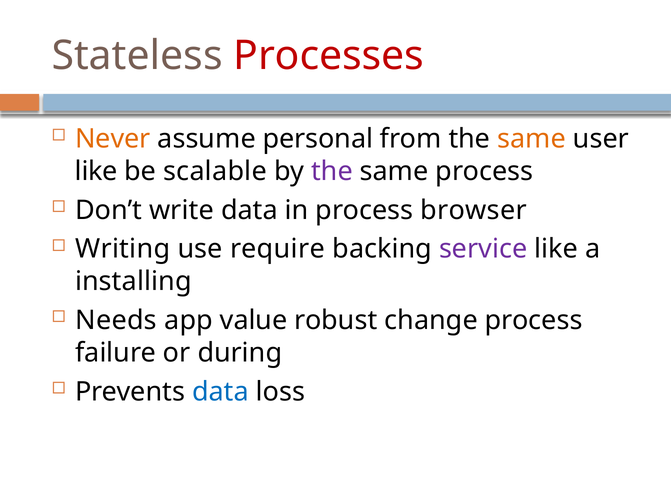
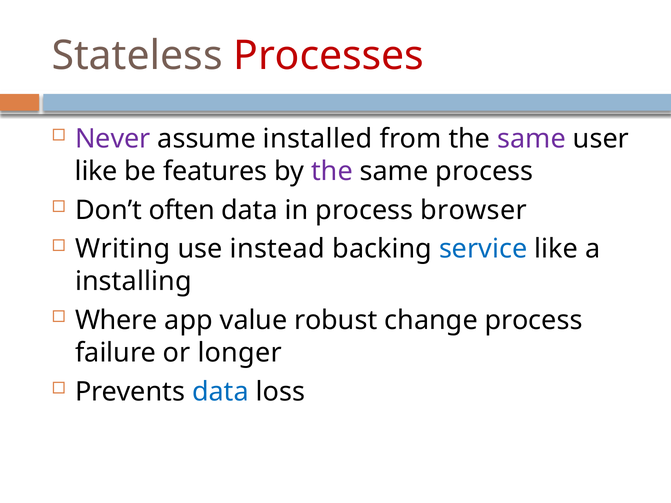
Never colour: orange -> purple (113, 139)
personal: personal -> installed (318, 139)
same colour: orange -> purple (532, 139)
scalable: scalable -> features (215, 171)
write: write -> often (182, 210)
require: require -> instead (277, 249)
service colour: purple -> blue (483, 249)
Needs: Needs -> Where (116, 321)
during: during -> longer (240, 353)
